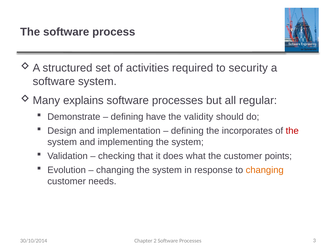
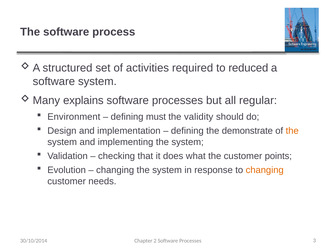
security: security -> reduced (248, 68)
Demonstrate: Demonstrate -> Environment (74, 117)
have: have -> must (156, 117)
incorporates: incorporates -> demonstrate (247, 131)
the colour: red -> orange (292, 131)
